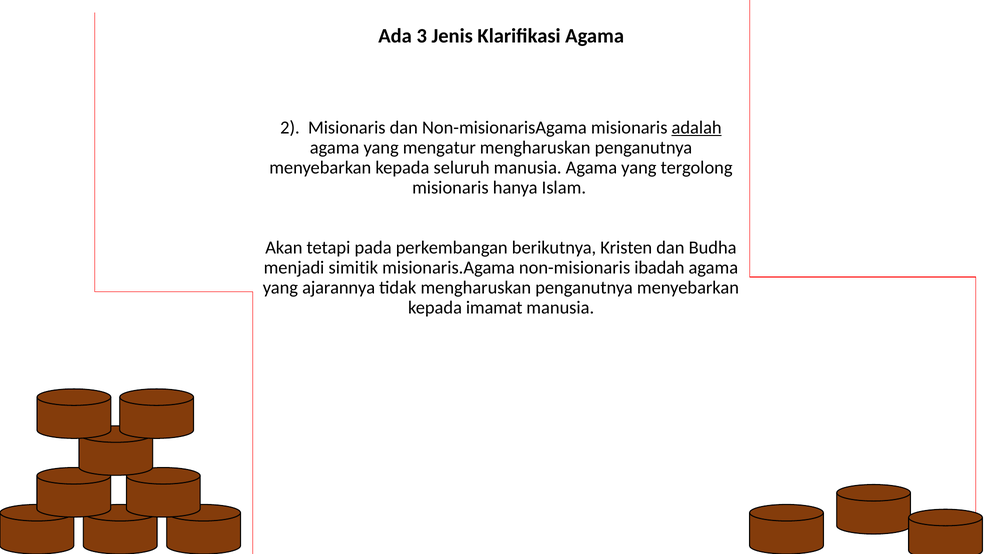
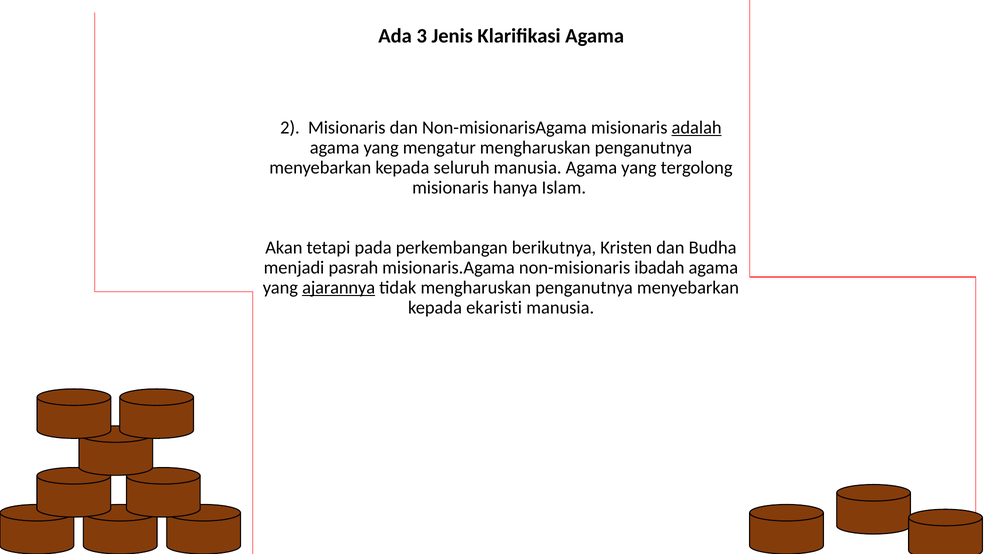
simitik: simitik -> pasrah (353, 268)
ajarannya underline: none -> present (339, 287)
imamat: imamat -> ekaristi (494, 307)
